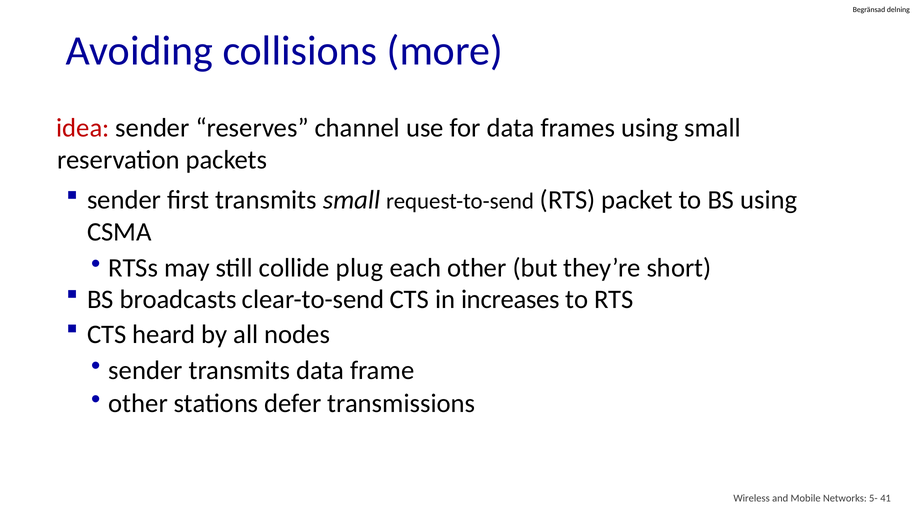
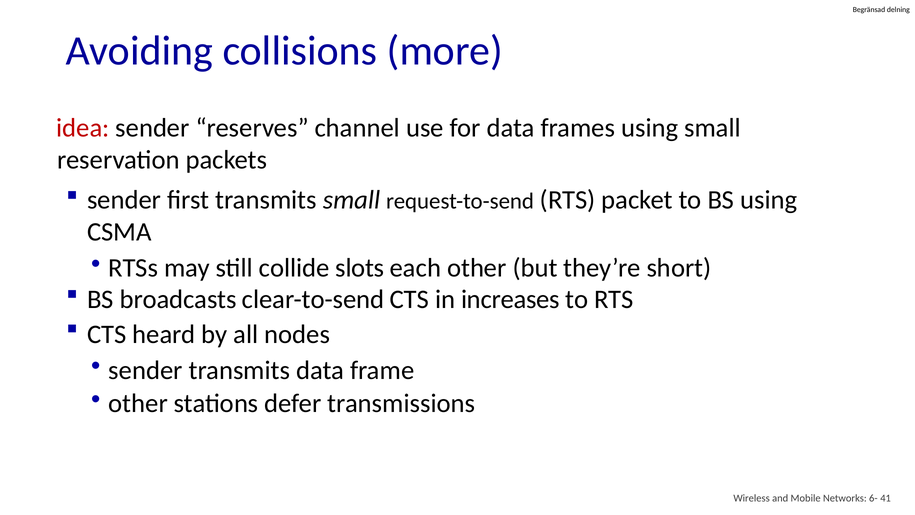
plug: plug -> slots (360, 268)
5-: 5- -> 6- (873, 498)
